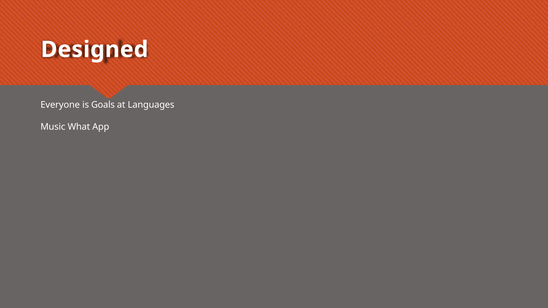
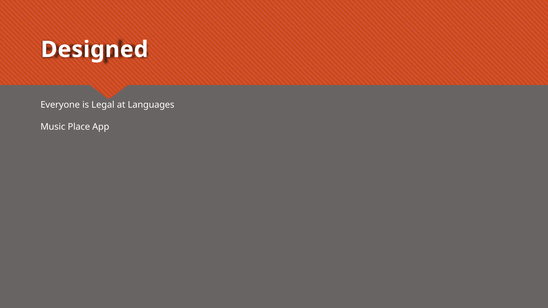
Goals: Goals -> Legal (103, 105)
What: What -> Place (79, 127)
